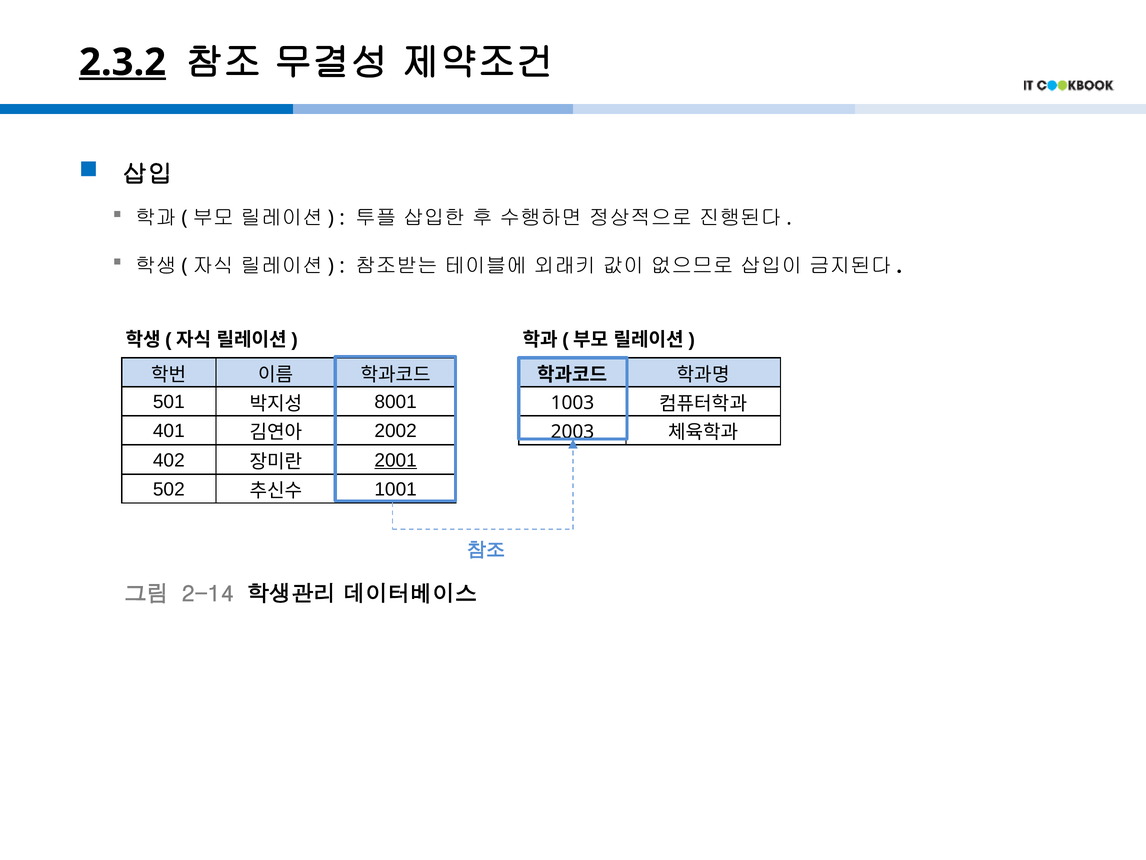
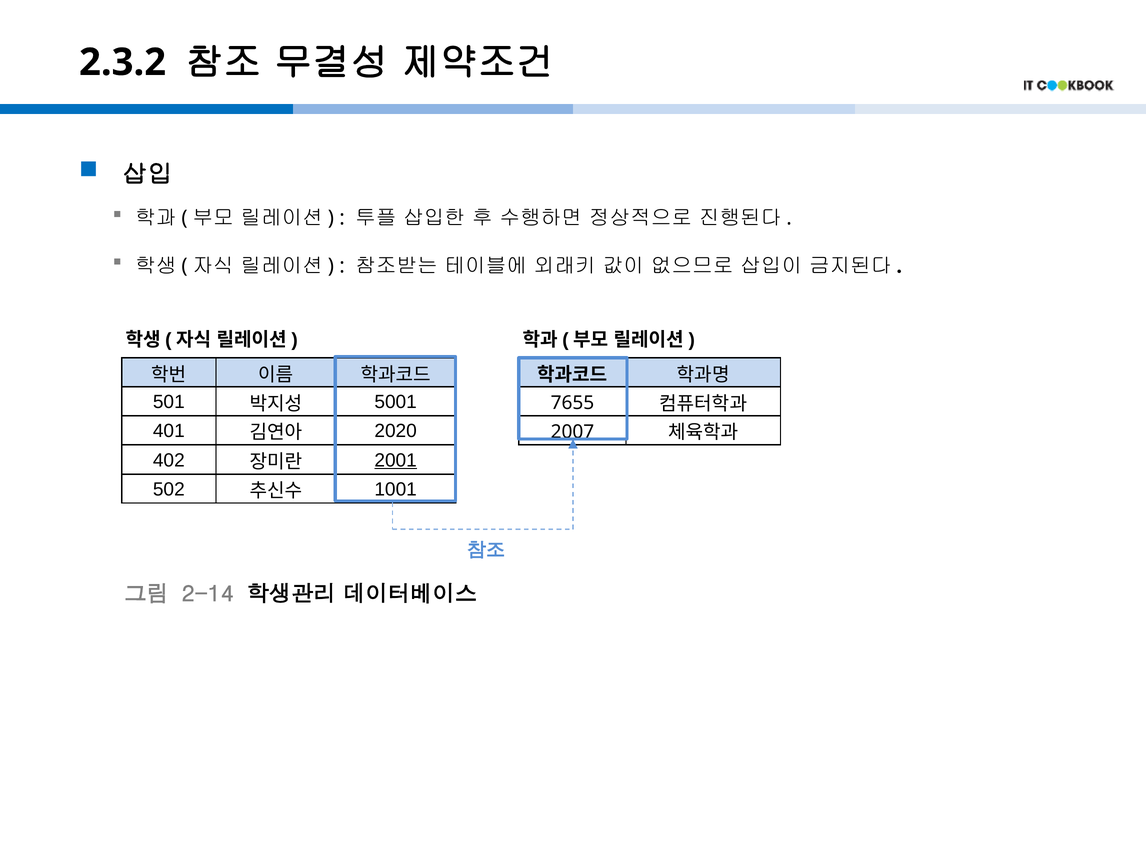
2.3.2 underline: present -> none (123, 62)
8001: 8001 -> 5001 (396, 402)
1003: 1003 -> 7655 (572, 403)
2002: 2002 -> 2020 (396, 431)
2003: 2003 -> 2007 (572, 432)
